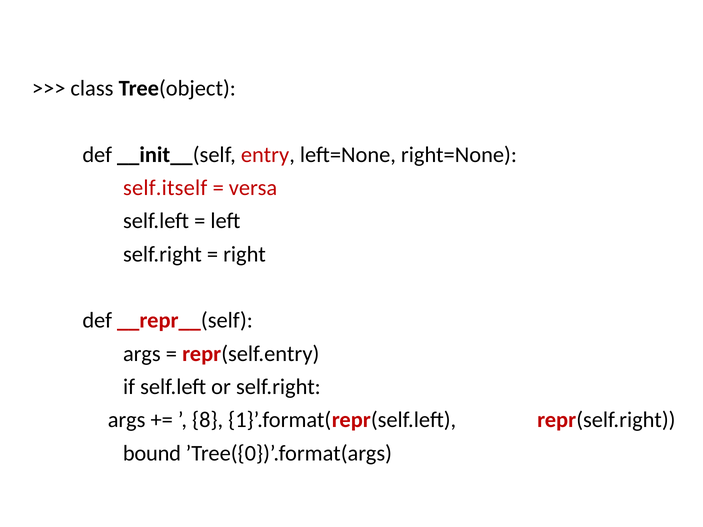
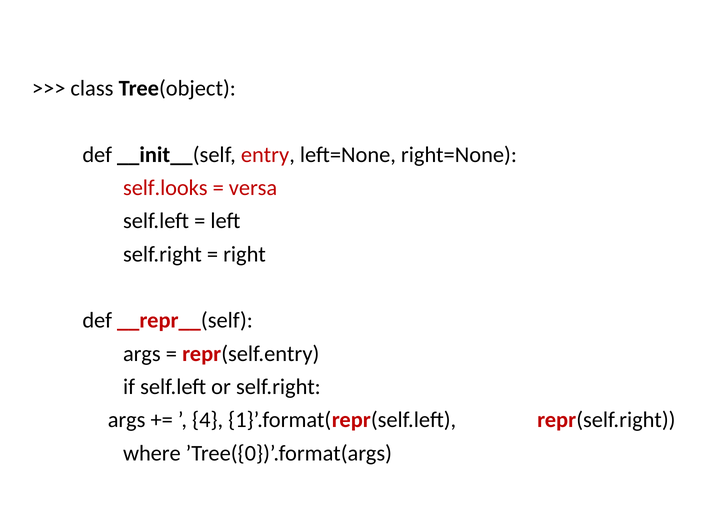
self.itself: self.itself -> self.looks (165, 188)
8: 8 -> 4 (208, 420)
bound: bound -> where (152, 453)
